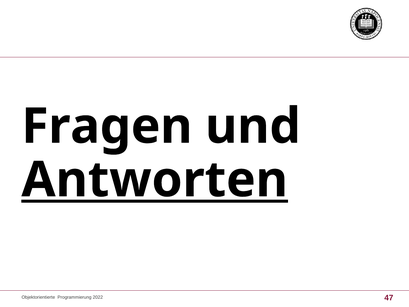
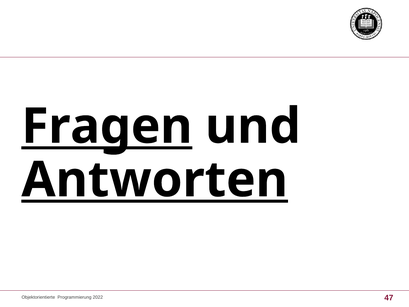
Fragen underline: none -> present (107, 126)
